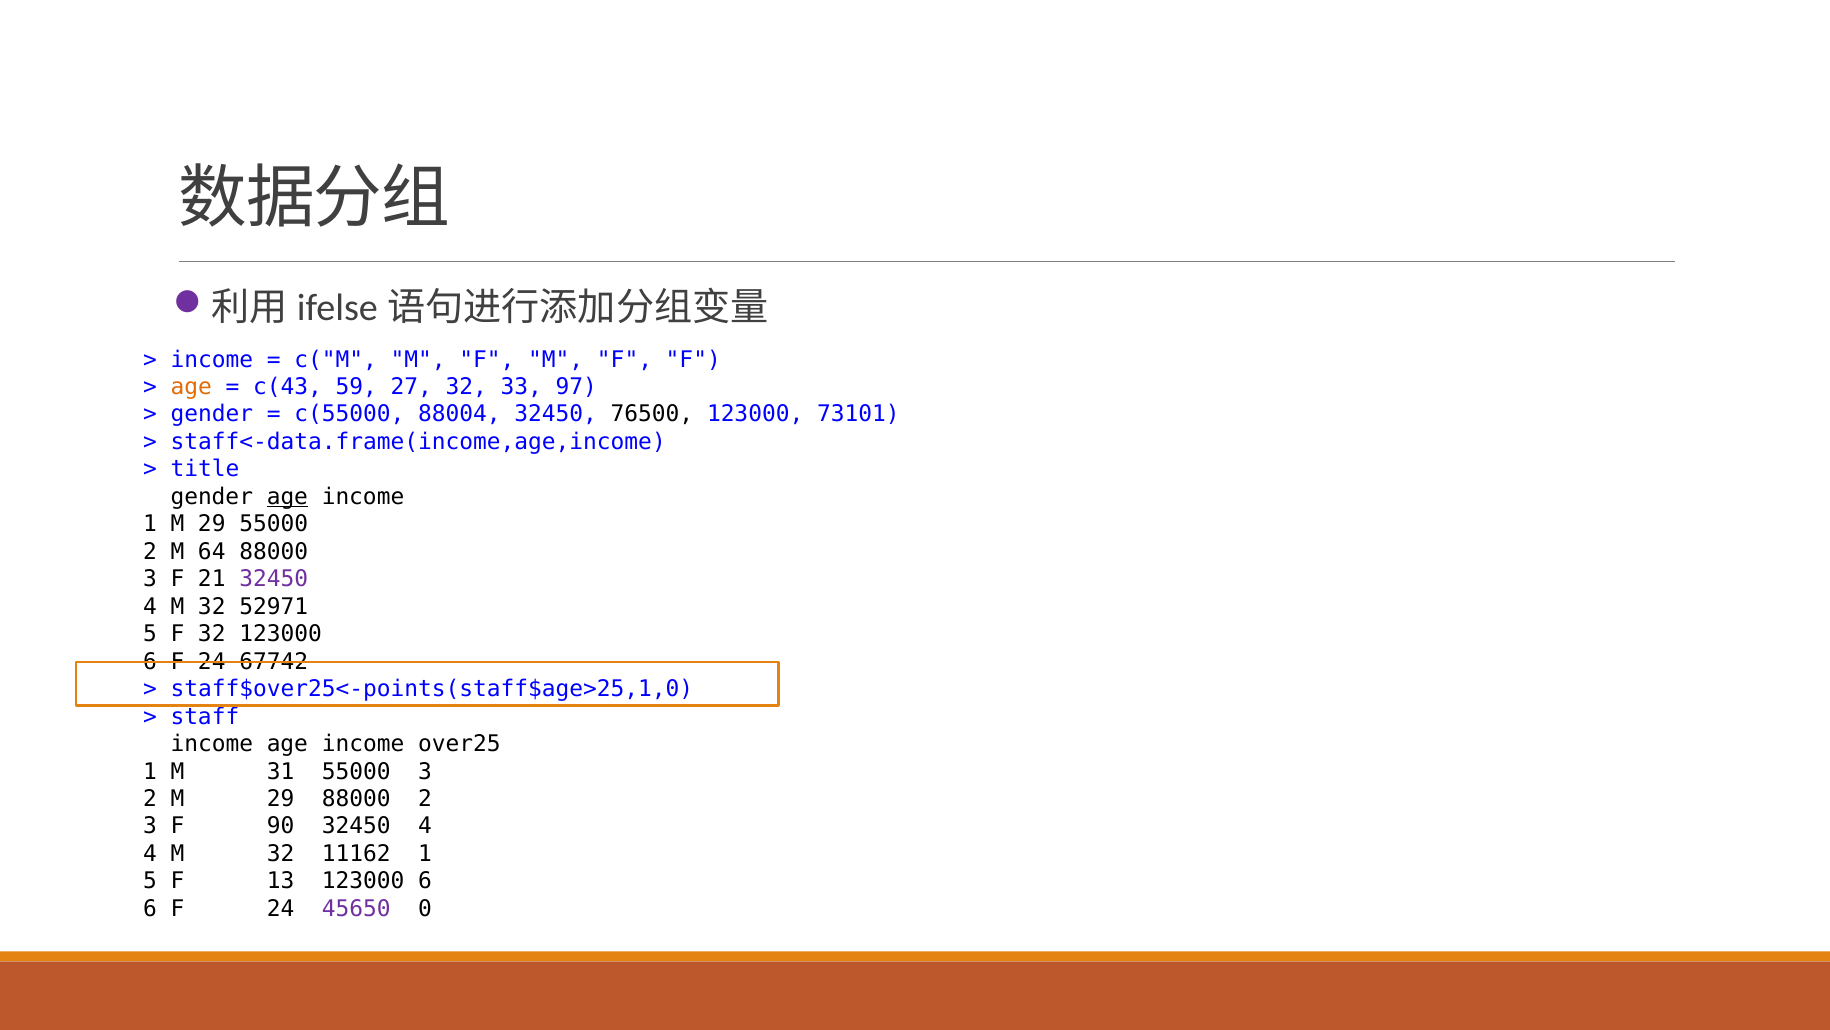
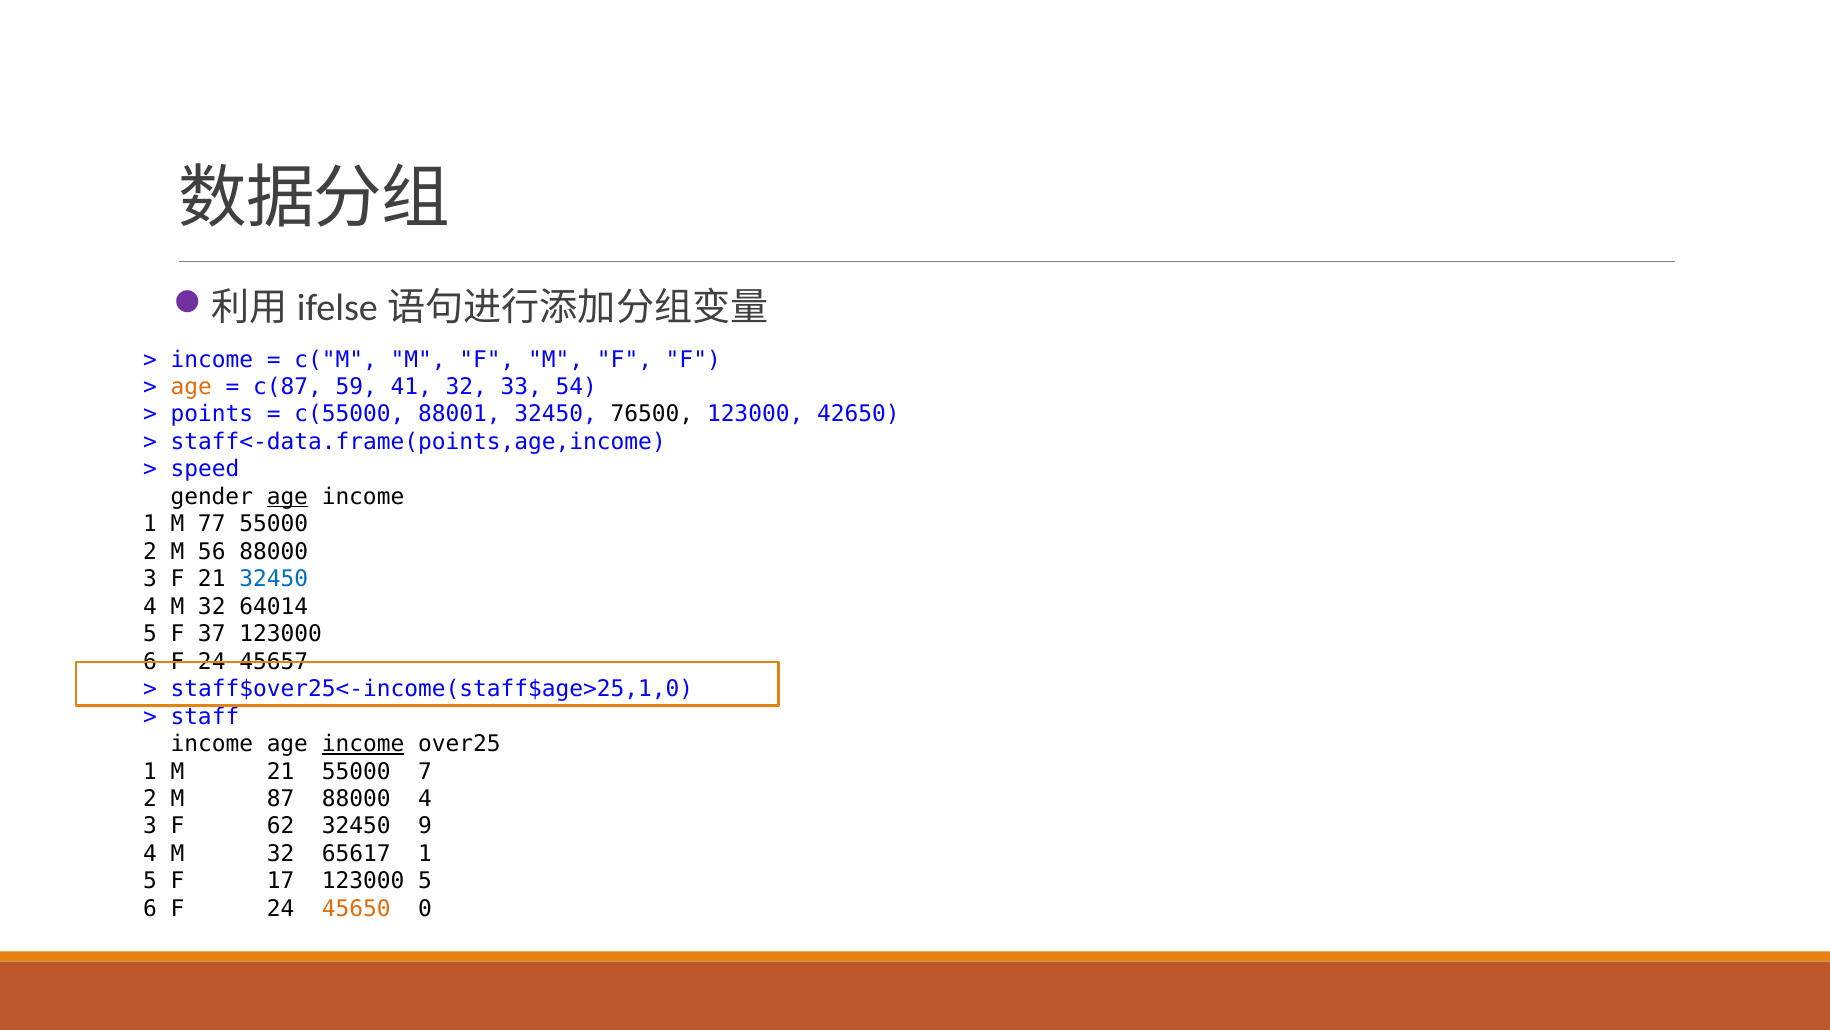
c(43: c(43 -> c(87 (287, 387)
27: 27 -> 41 (411, 387)
97: 97 -> 54 (576, 387)
gender: gender -> points (212, 414)
88004: 88004 -> 88001 (459, 414)
73101: 73101 -> 42650 (858, 414)
staff<-data.frame(income,age,income: staff<-data.frame(income,age,income -> staff<-data.frame(points,age,income (418, 442)
title: title -> speed (205, 469)
1 M 29: 29 -> 77 (212, 524)
64: 64 -> 56 (212, 551)
32450 colour: purple -> blue (274, 579)
52971: 52971 -> 64014 (274, 606)
F 32: 32 -> 37 (212, 634)
67742: 67742 -> 45657 (274, 661)
staff$over25<-points(staff$age>25,1,0: staff$over25<-points(staff$age>25,1,0 -> staff$over25<-income(staff$age>25,1,0 (432, 689)
income underline: none -> present (363, 744)
M 31: 31 -> 21 (281, 771)
55000 3: 3 -> 7 (425, 771)
2 M 29: 29 -> 87 (281, 798)
88000 2: 2 -> 4 (425, 798)
90: 90 -> 62 (281, 826)
4: 4 -> 9 (425, 826)
11162: 11162 -> 65617 (356, 853)
13: 13 -> 17 (281, 881)
6: 6 -> 5 (425, 881)
45650 colour: purple -> orange (356, 908)
